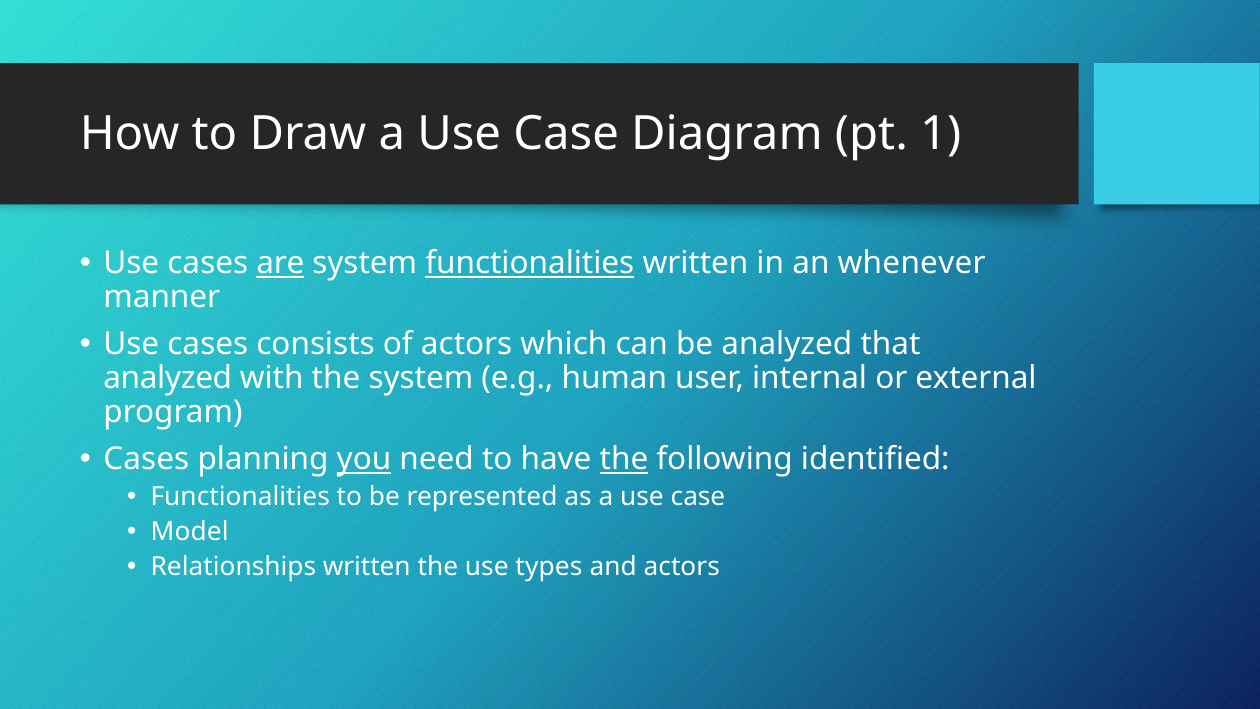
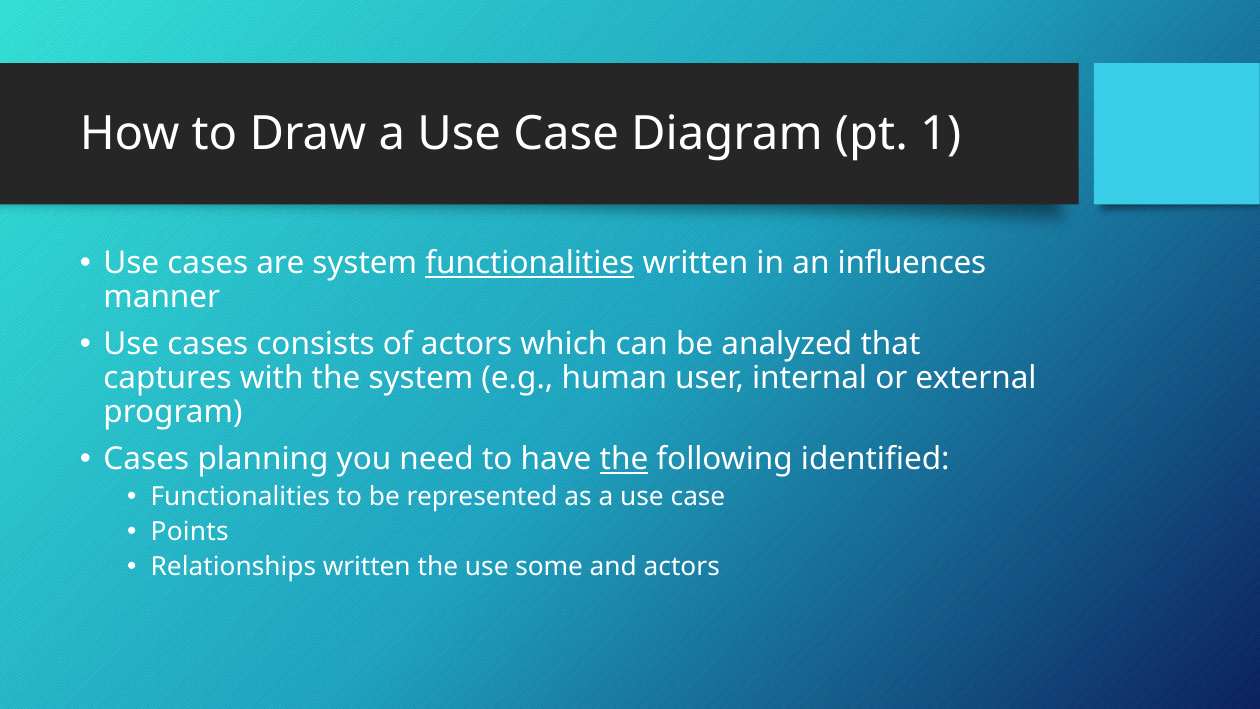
are underline: present -> none (280, 263)
whenever: whenever -> influences (912, 263)
analyzed: analyzed -> captures (168, 378)
you underline: present -> none (364, 459)
Model: Model -> Points (190, 532)
types: types -> some (549, 567)
